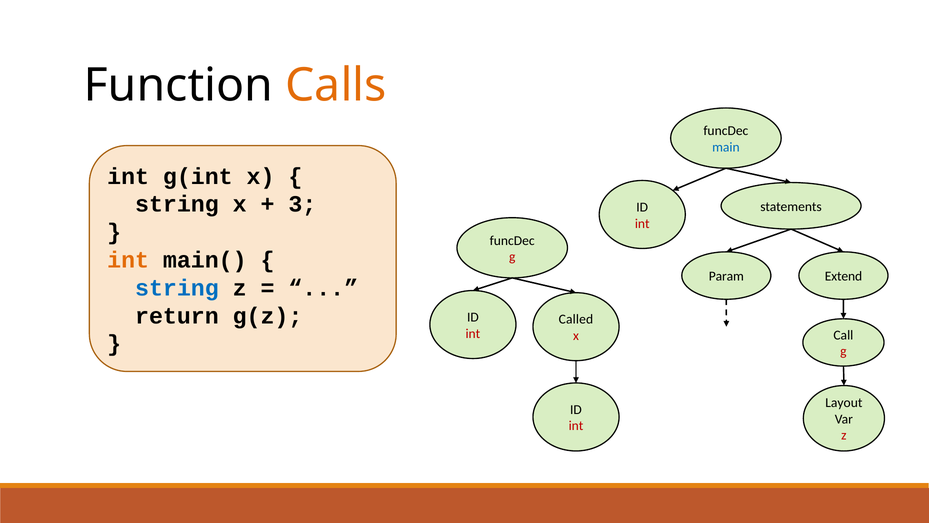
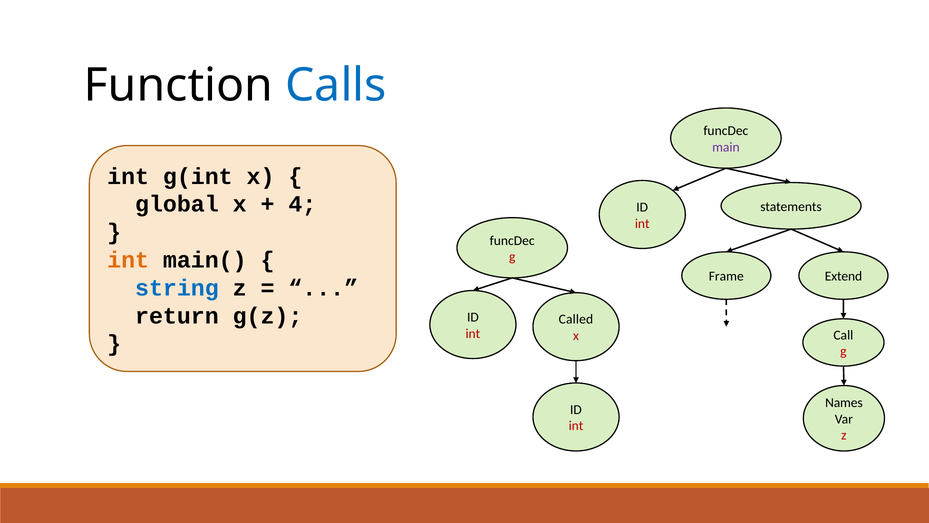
Calls colour: orange -> blue (336, 85)
main colour: blue -> purple (726, 147)
string: string -> global (177, 204)
3: 3 -> 4 (302, 204)
Param: Param -> Frame (726, 276)
Layout: Layout -> Names (844, 403)
